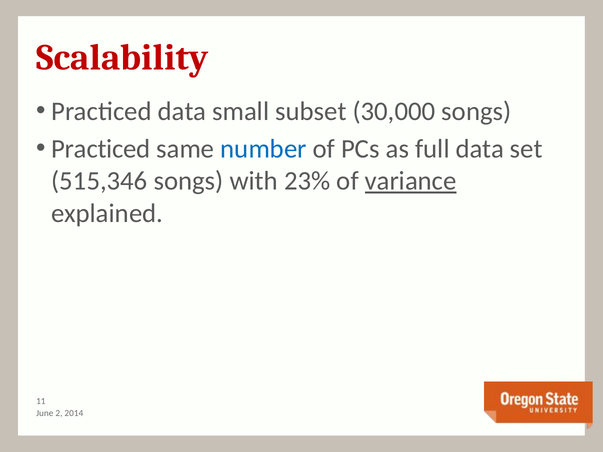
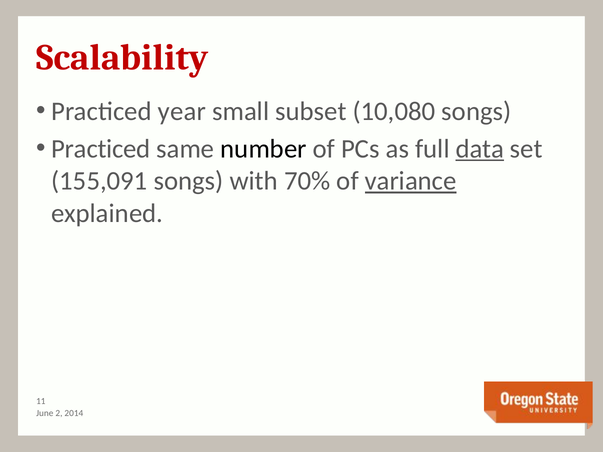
Practiced data: data -> year (182, 111)
30,000: 30,000 -> 10,080 (394, 111)
number colour: blue -> black (264, 149)
data underline: none -> present (480, 149)
515,346: 515,346 -> 155,091 (99, 181)
23%: 23% -> 70% (307, 181)
